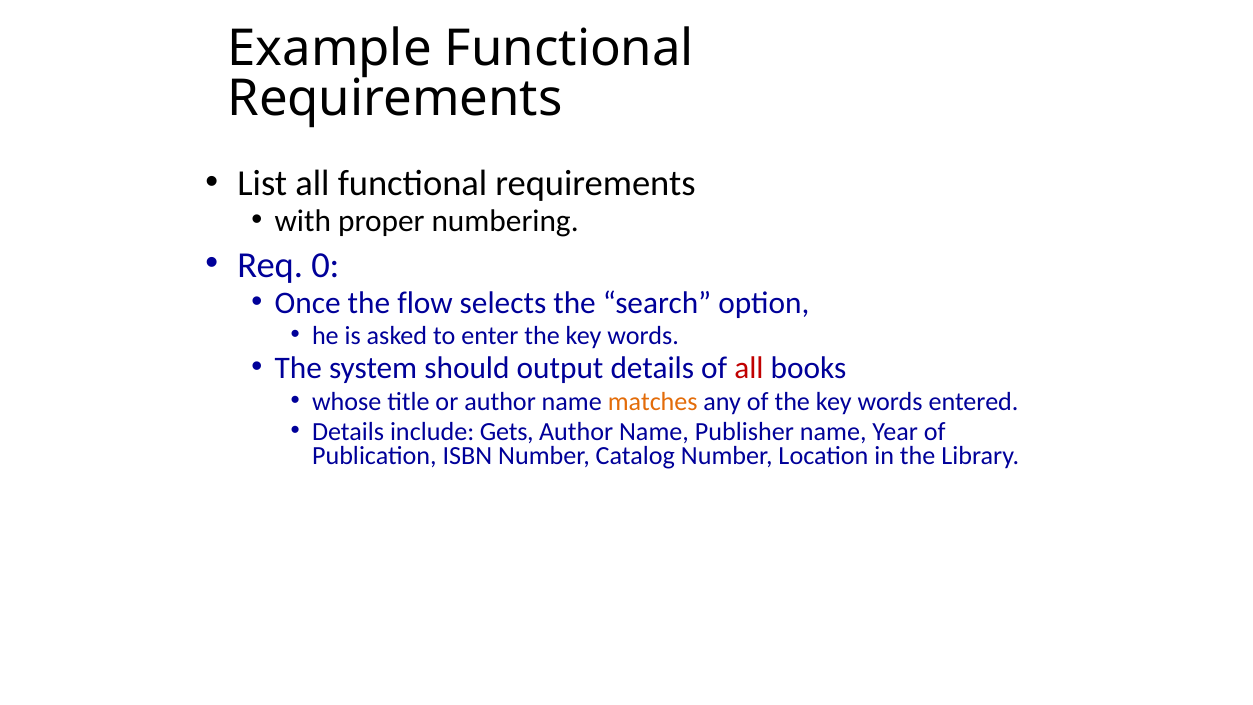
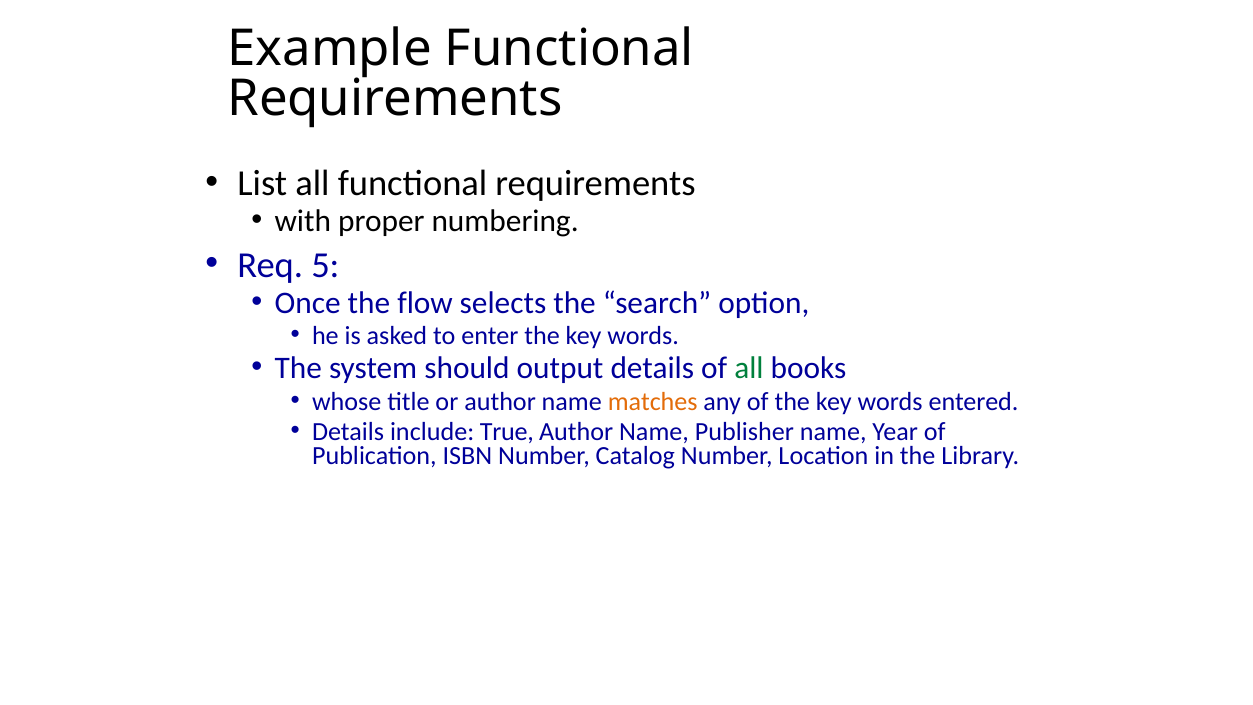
0: 0 -> 5 (325, 265)
all colour: red -> green (749, 368)
Gets: Gets -> True (507, 432)
